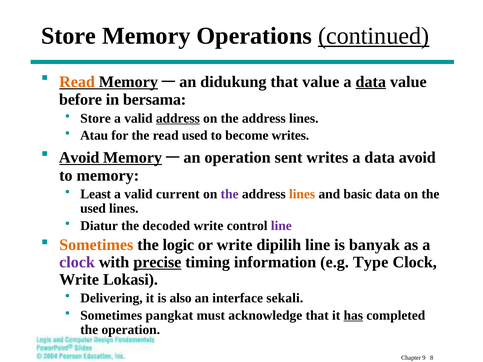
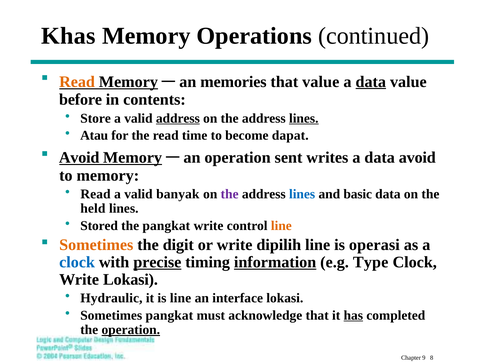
Store: Store -> Khas (68, 36)
continued underline: present -> none (374, 36)
didukung: didukung -> memories (233, 82)
bersama: bersama -> contents (154, 100)
lines underline: none -> present (304, 118)
read used: used -> time (195, 136)
become writes: writes -> dapat (290, 136)
Least: Least -> Read (96, 194)
current: current -> banyak (178, 194)
lines colour: orange -> blue (302, 194)
used: used -> held (93, 209)
Diatur: Diatur -> Stored (99, 226)
the decoded: decoded -> pangkat (166, 226)
line colour: purple -> orange (281, 226)
logic: logic -> digit (178, 245)
banyak: banyak -> operasi (374, 245)
clock colour: purple -> blue (77, 262)
information underline: none -> present (275, 262)
Delivering: Delivering -> Hydraulic (111, 298)
is also: also -> line (181, 298)
interface sekali: sekali -> lokasi (285, 298)
operation underline: none -> present (131, 330)
